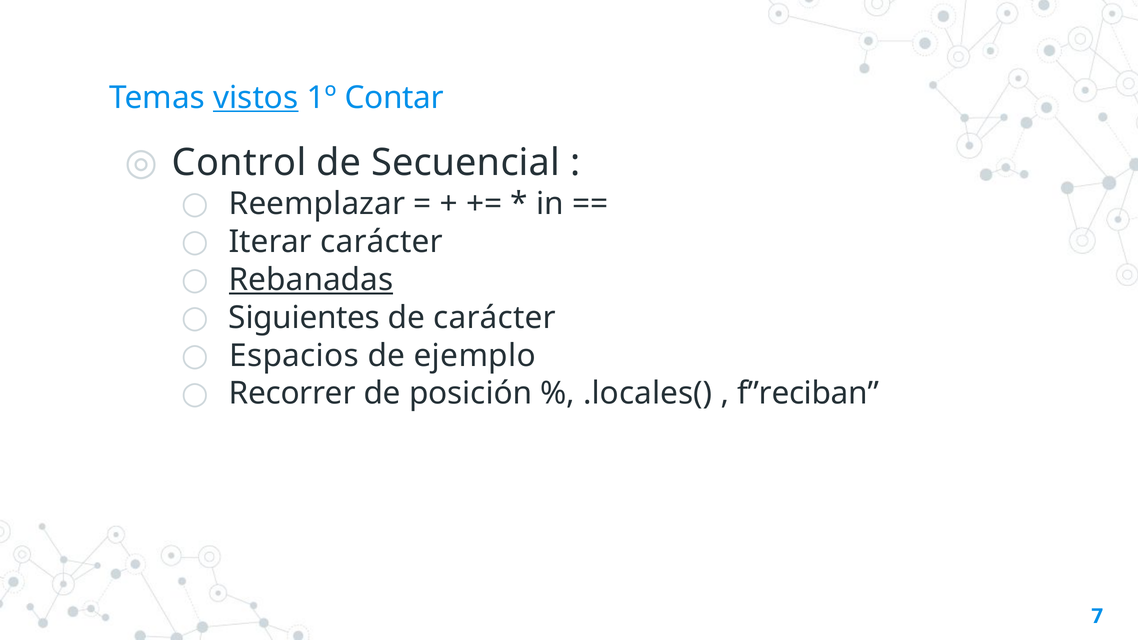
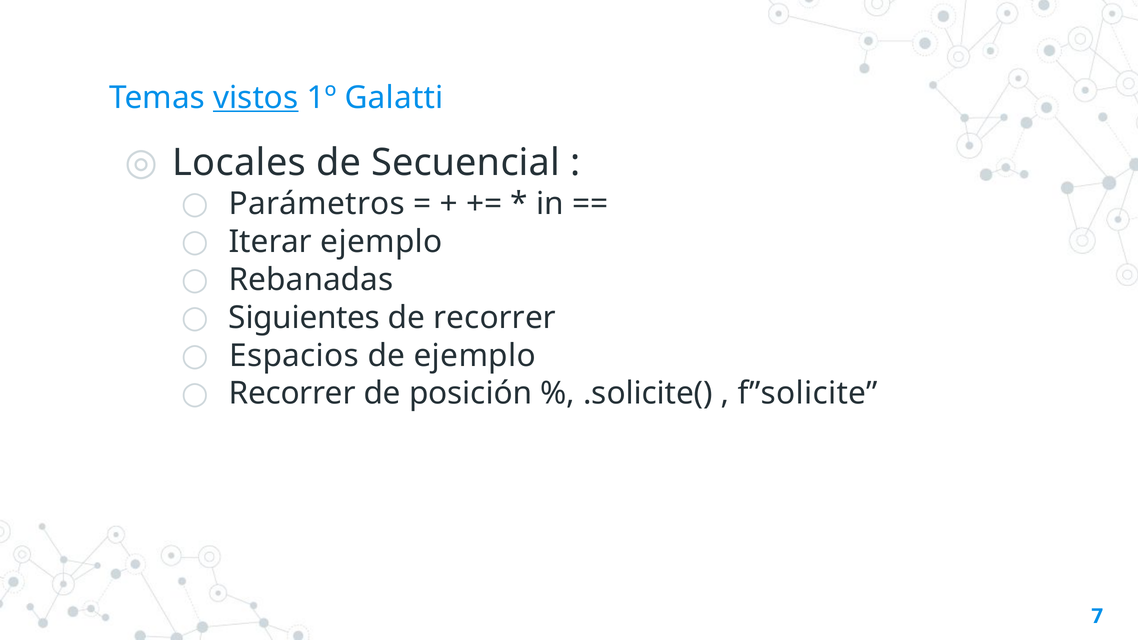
Contar: Contar -> Galatti (394, 98)
Control: Control -> Locales (239, 163)
Reemplazar: Reemplazar -> Parámetros (317, 204)
Iterar carácter: carácter -> ejemplo (381, 242)
Rebanadas underline: present -> none (311, 280)
de carácter: carácter -> recorrer (495, 318)
.locales(: .locales( -> .solicite( (648, 394)
f”reciban: f”reciban -> f”solicite (808, 394)
